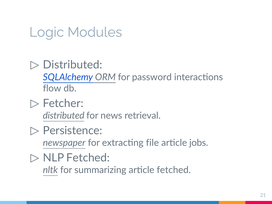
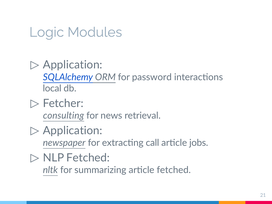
Distributed: Distributed -> Application (73, 65)
flow: flow -> local (52, 88)
distributed: distributed -> consulting (64, 116)
Persistence: Persistence -> Application (73, 131)
file: file -> call (152, 143)
